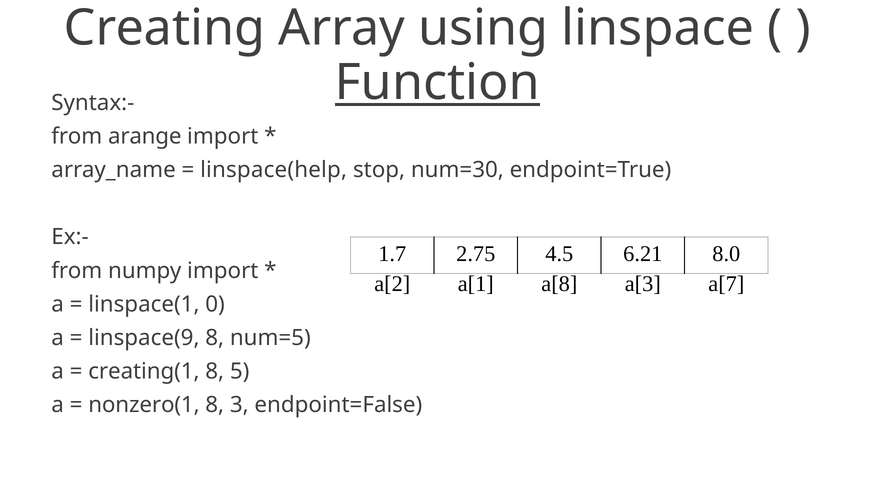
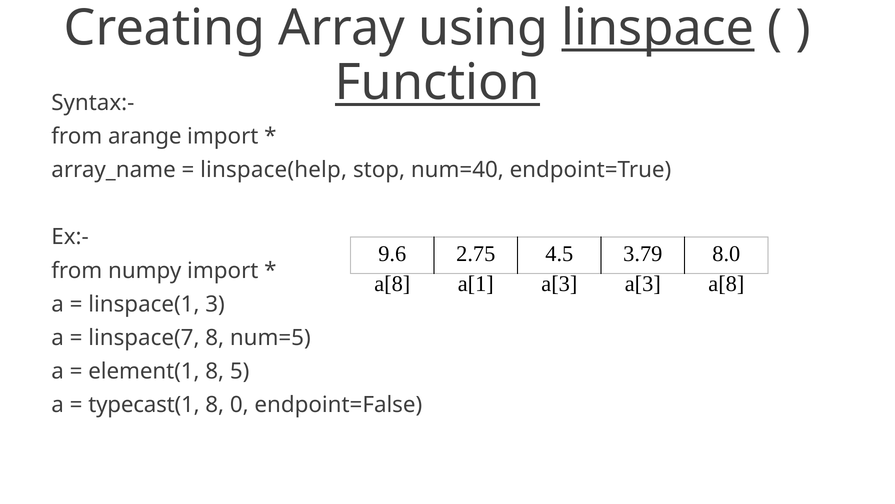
linspace underline: none -> present (658, 28)
num=30: num=30 -> num=40 (457, 170)
1.7: 1.7 -> 9.6 (392, 254)
6.21: 6.21 -> 3.79 (643, 254)
a[2: a[2 -> a[8 (392, 284)
a[1 a[8: a[8 -> a[3 (559, 284)
a[3 a[7: a[7 -> a[8 (726, 284)
0: 0 -> 3 (215, 304)
linspace(9: linspace(9 -> linspace(7 (144, 337)
creating(1: creating(1 -> element(1 (144, 371)
nonzero(1: nonzero(1 -> typecast(1 (144, 404)
3: 3 -> 0 (239, 404)
